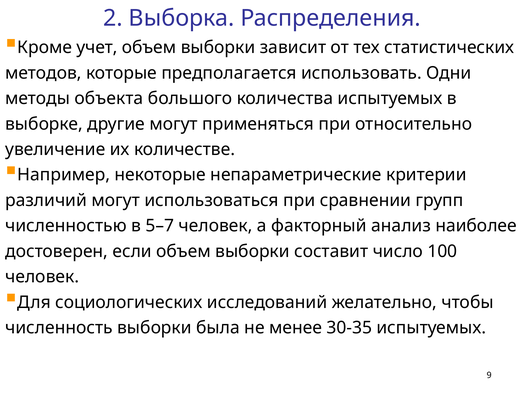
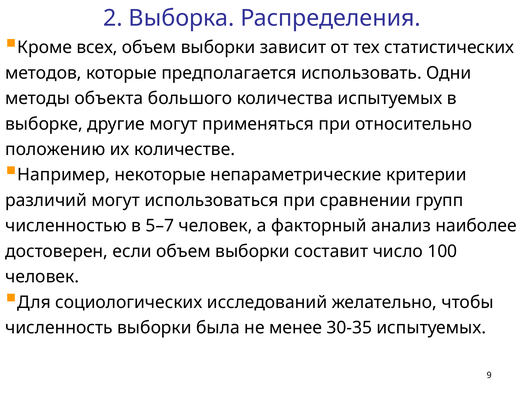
учет: учет -> всех (97, 47)
увеличение: увеличение -> положению (55, 149)
